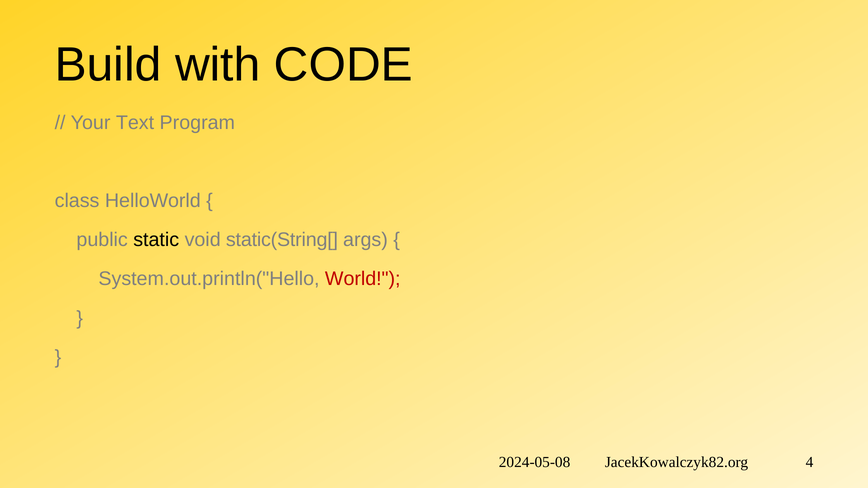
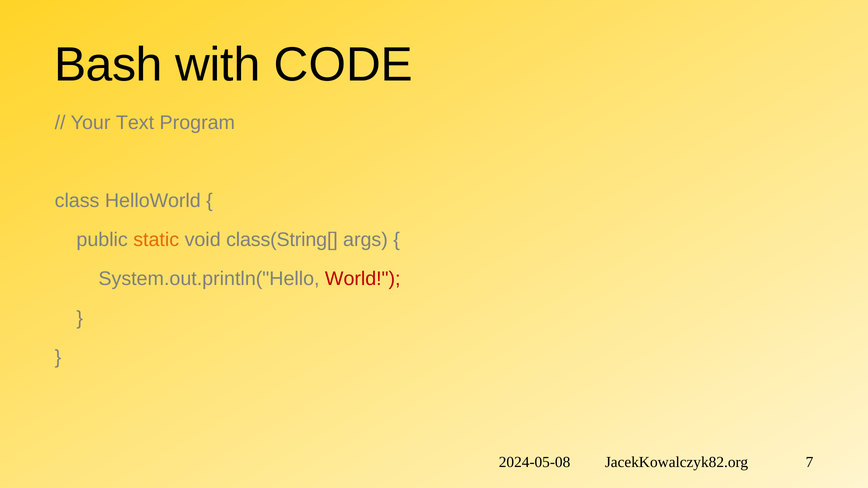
Build: Build -> Bash (108, 65)
static colour: black -> orange (156, 240)
static(String[: static(String[ -> class(String[ (282, 240)
4: 4 -> 7 (809, 462)
